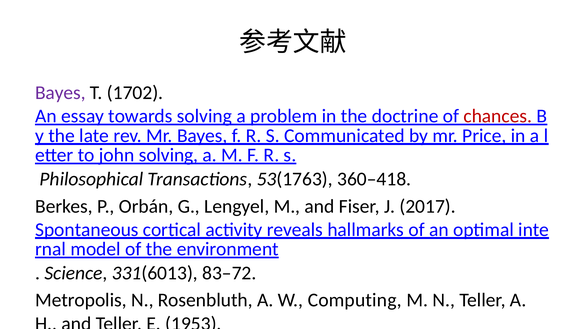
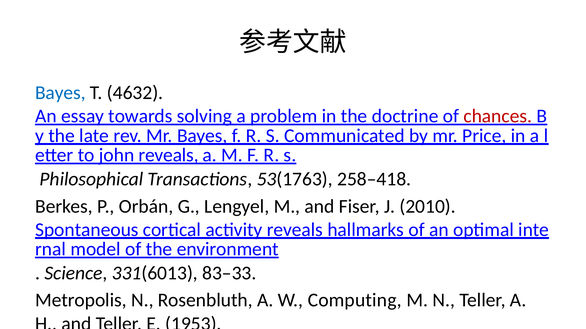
Bayes colour: purple -> blue (60, 93)
1702: 1702 -> 4632 (135, 93)
john solving: solving -> reveals (169, 155)
360–418: 360–418 -> 258–418 (374, 179)
2017: 2017 -> 2010 (428, 207)
83–72: 83–72 -> 83–33 (229, 273)
